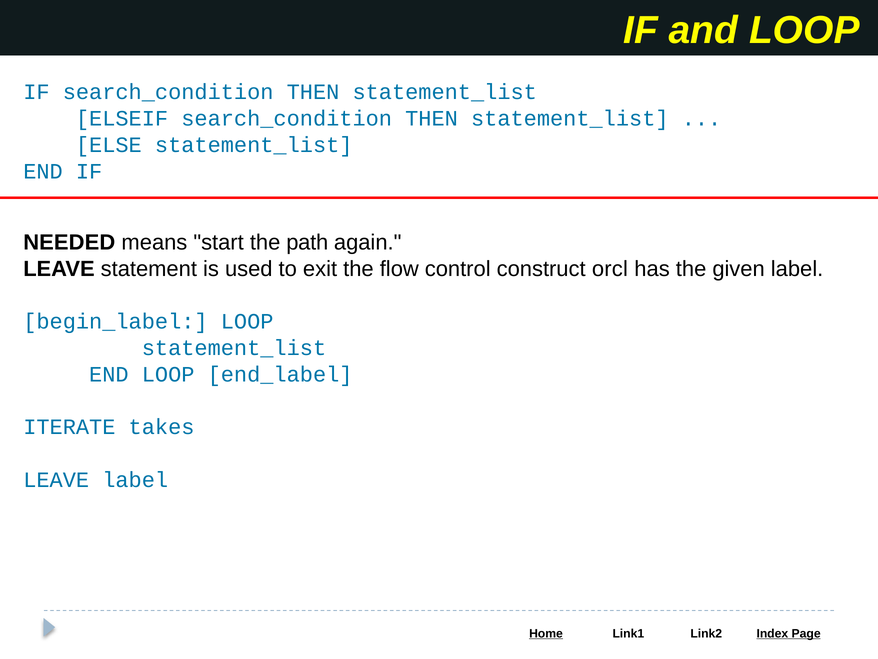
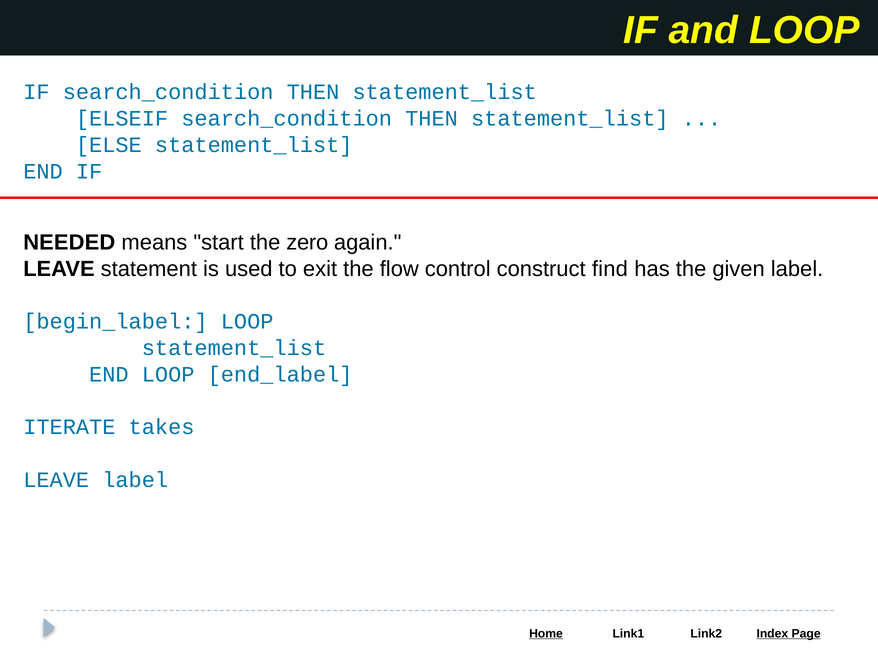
path: path -> zero (307, 242)
orcl: orcl -> find (610, 269)
